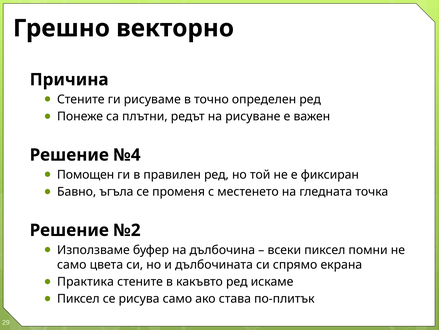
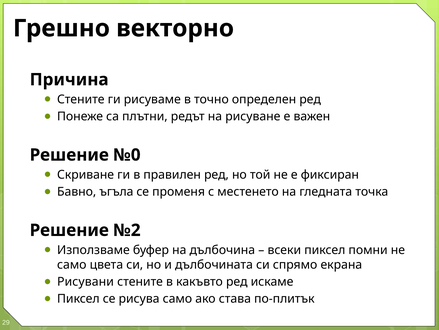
№4: №4 -> №0 (127, 155)
Помощен: Помощен -> Скриване (86, 174)
Практика: Практика -> Рисувани (85, 281)
